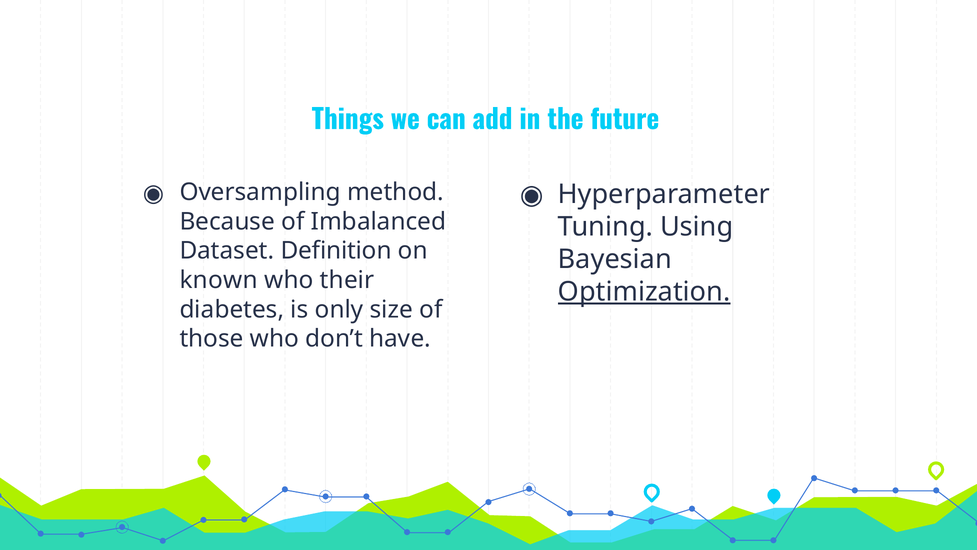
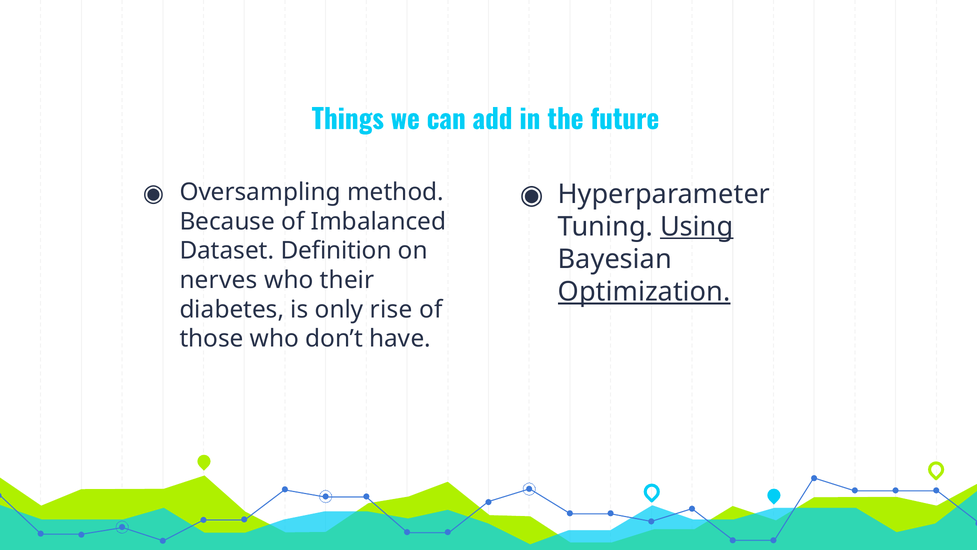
Using underline: none -> present (697, 226)
known: known -> nerves (219, 280)
size: size -> rise (391, 309)
